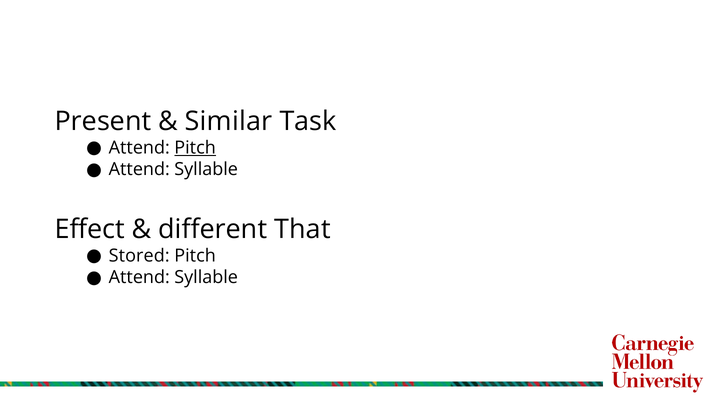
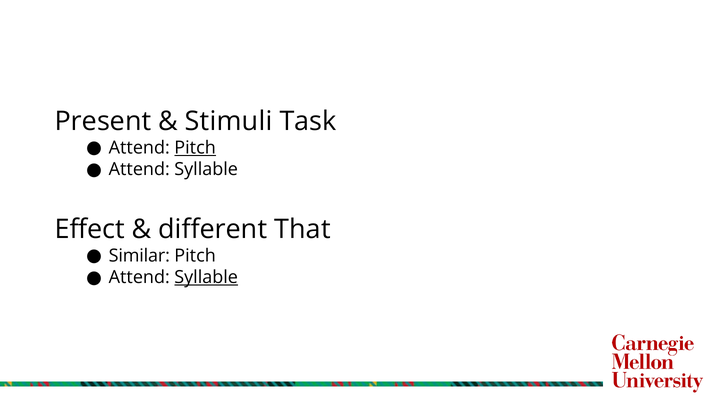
Similar: Similar -> Stimuli (229, 121)
Stored: Stored -> Similar (139, 256)
Syllable underline: none -> present (206, 277)
